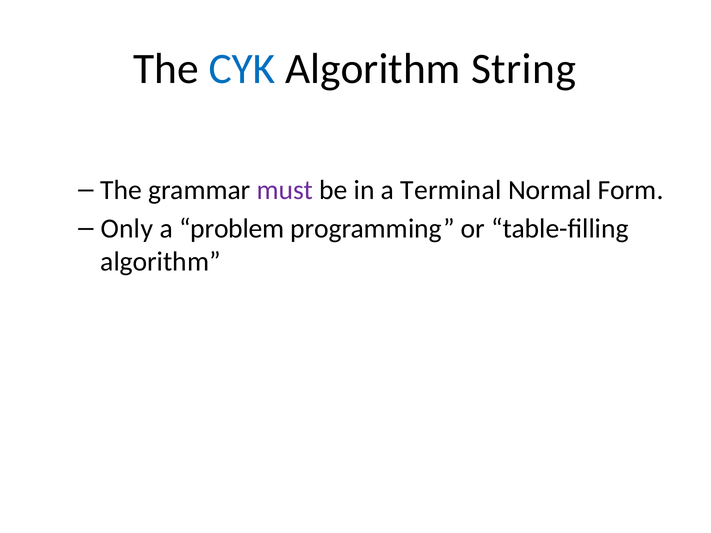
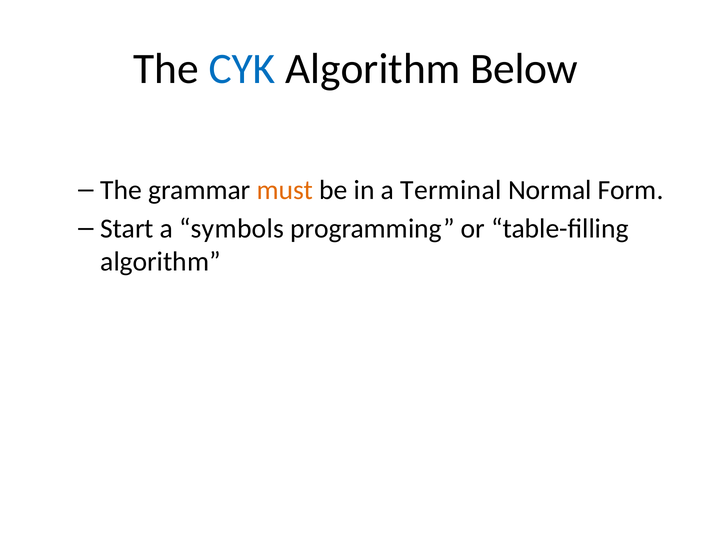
String: String -> Below (524, 69)
must colour: purple -> orange (285, 190)
Only: Only -> Start (127, 229)
problem: problem -> symbols (232, 229)
